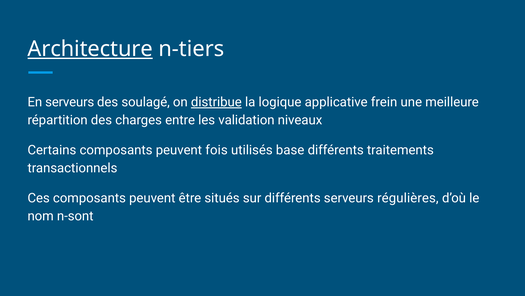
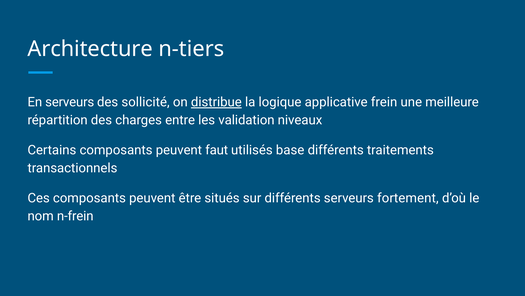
Architecture underline: present -> none (90, 49)
soulagé: soulagé -> sollicité (146, 102)
fois: fois -> faut (217, 150)
régulières: régulières -> fortement (408, 198)
n-sont: n-sont -> n-frein (75, 216)
